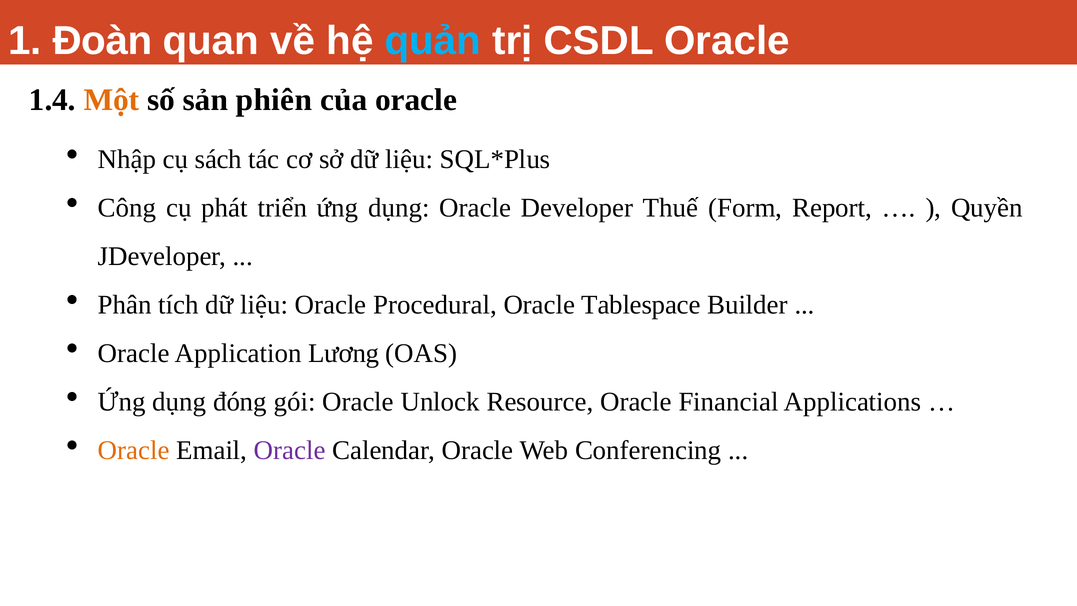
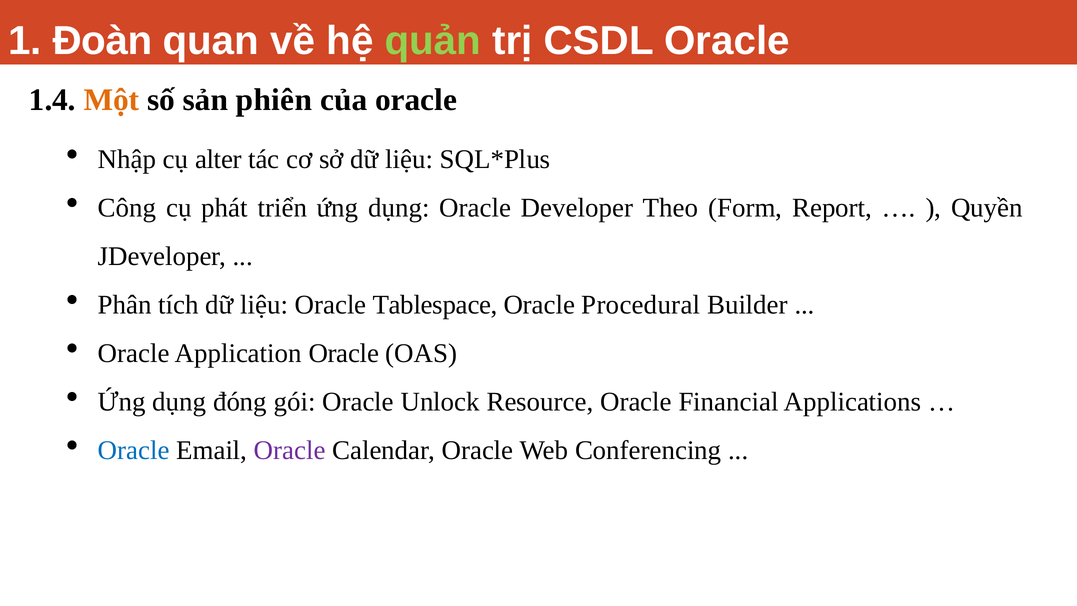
quản colour: light blue -> light green (433, 41)
sách: sách -> alter (218, 159)
Thuế: Thuế -> Theo (671, 208)
Procedural: Procedural -> Tablespace (435, 305)
Tablespace: Tablespace -> Procedural (641, 305)
Application Lương: Lương -> Oracle (344, 353)
Oracle colour: orange -> blue (134, 450)
